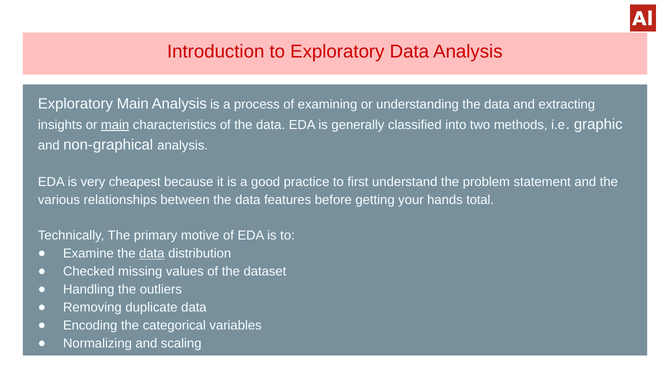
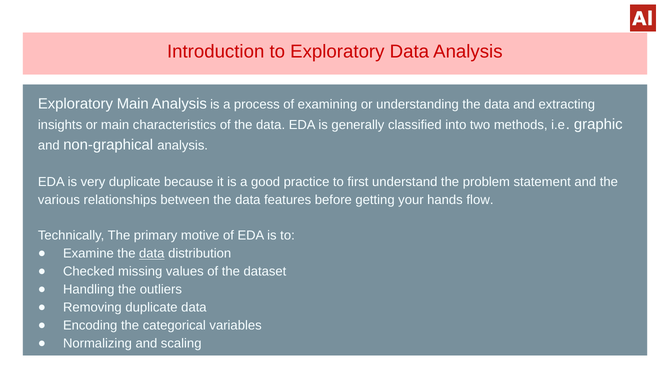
main underline: present -> none (115, 125)
very cheapest: cheapest -> duplicate (135, 182)
total: total -> flow (480, 200)
